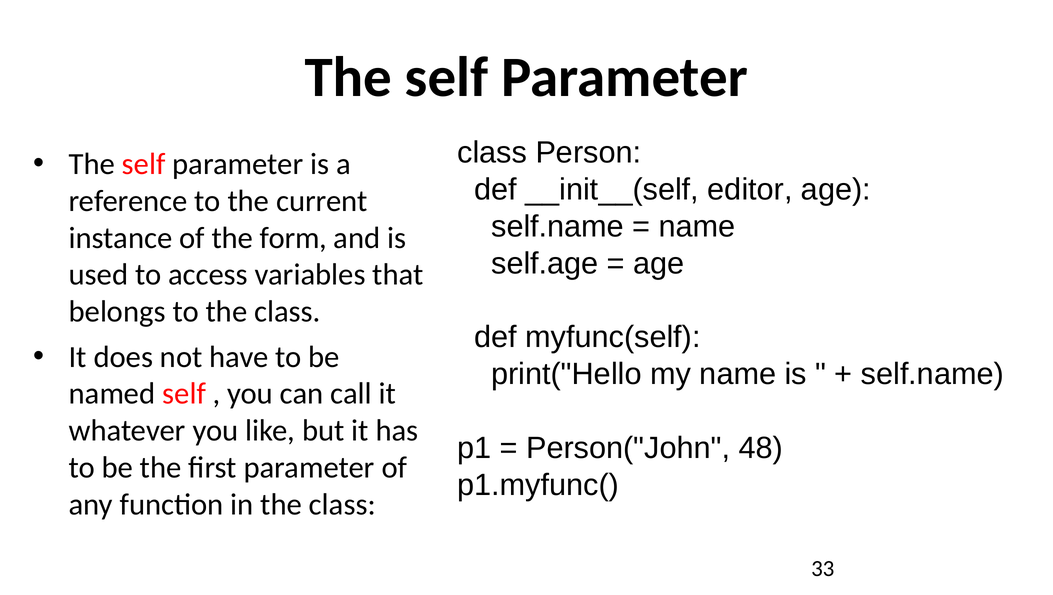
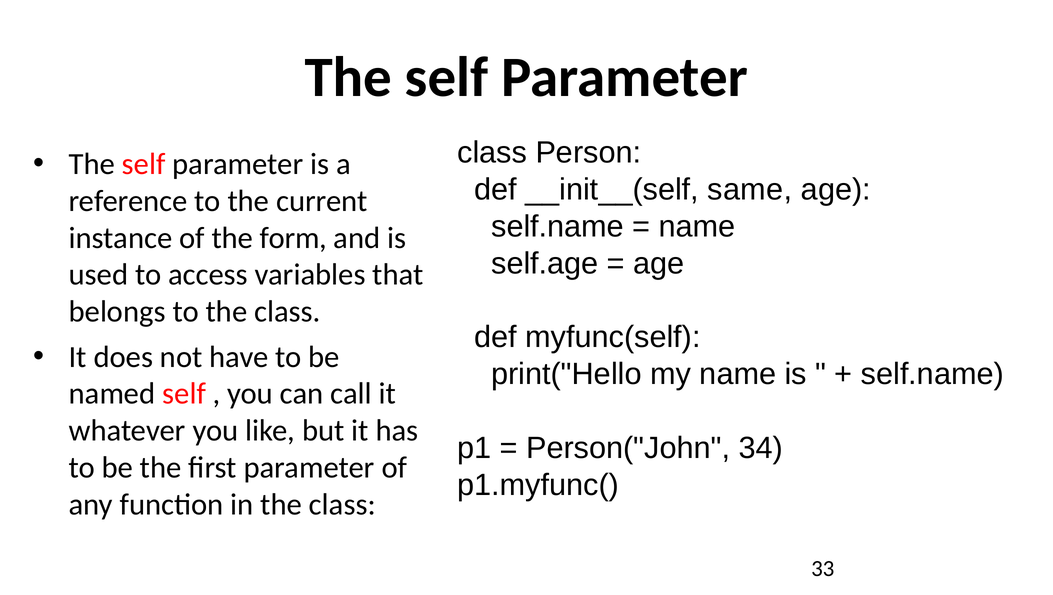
editor: editor -> same (750, 189)
48: 48 -> 34 (761, 447)
